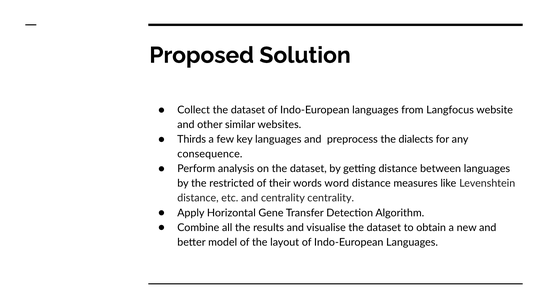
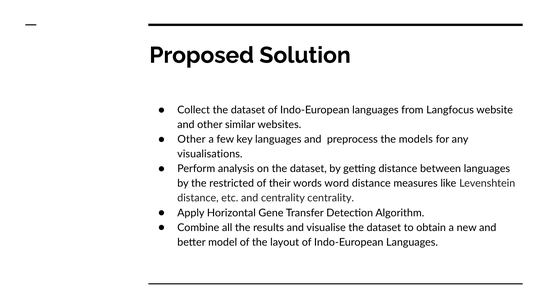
Thirds: Thirds -> Other (191, 140)
dialects: dialects -> models (416, 140)
consequence: consequence -> visualisations (210, 154)
